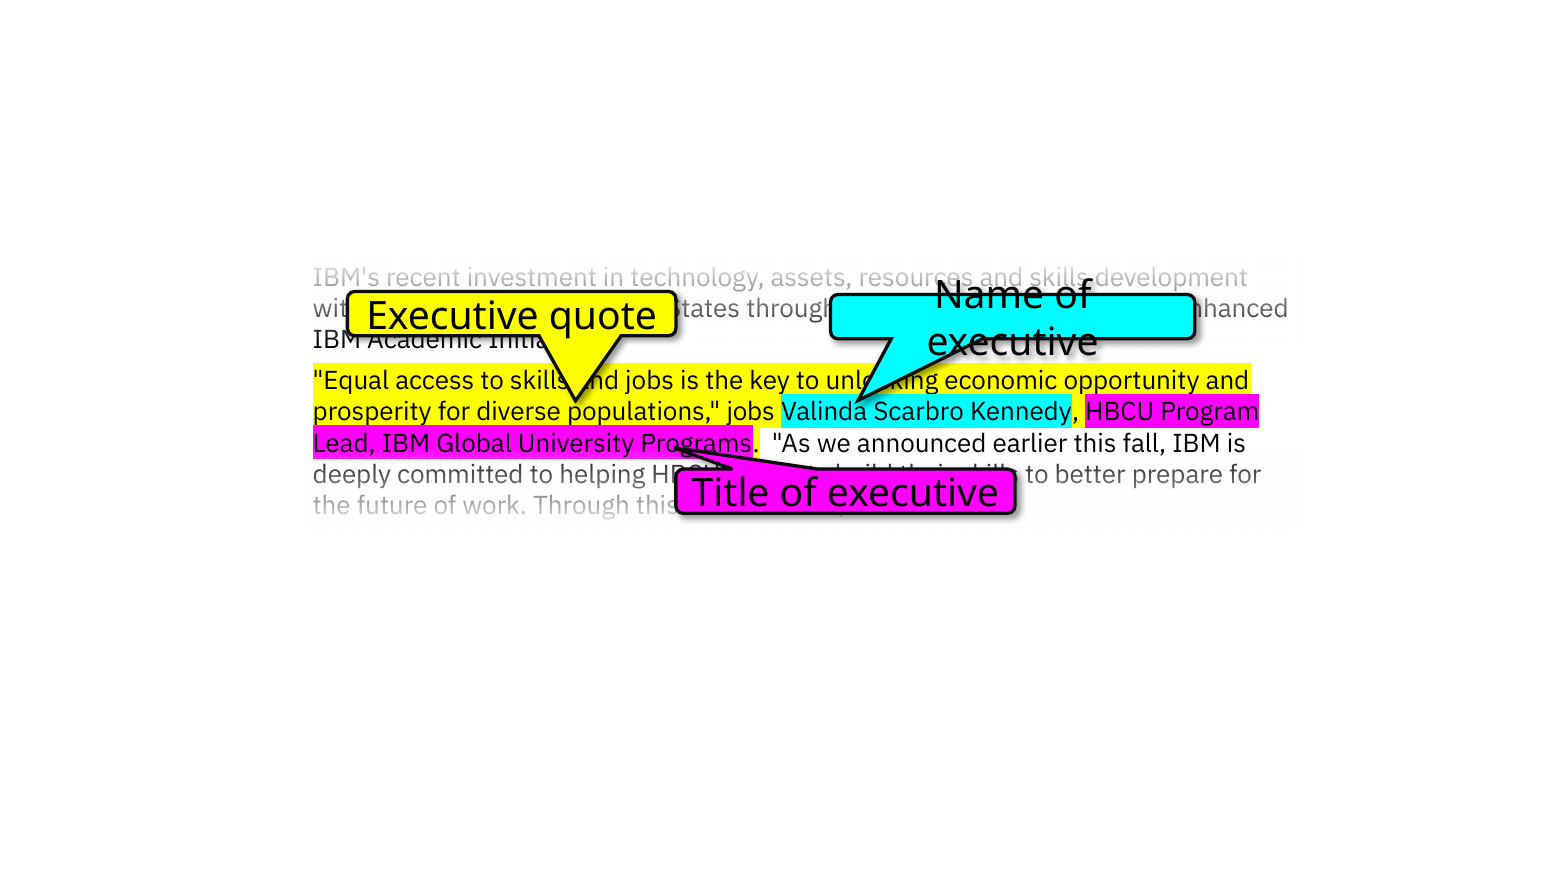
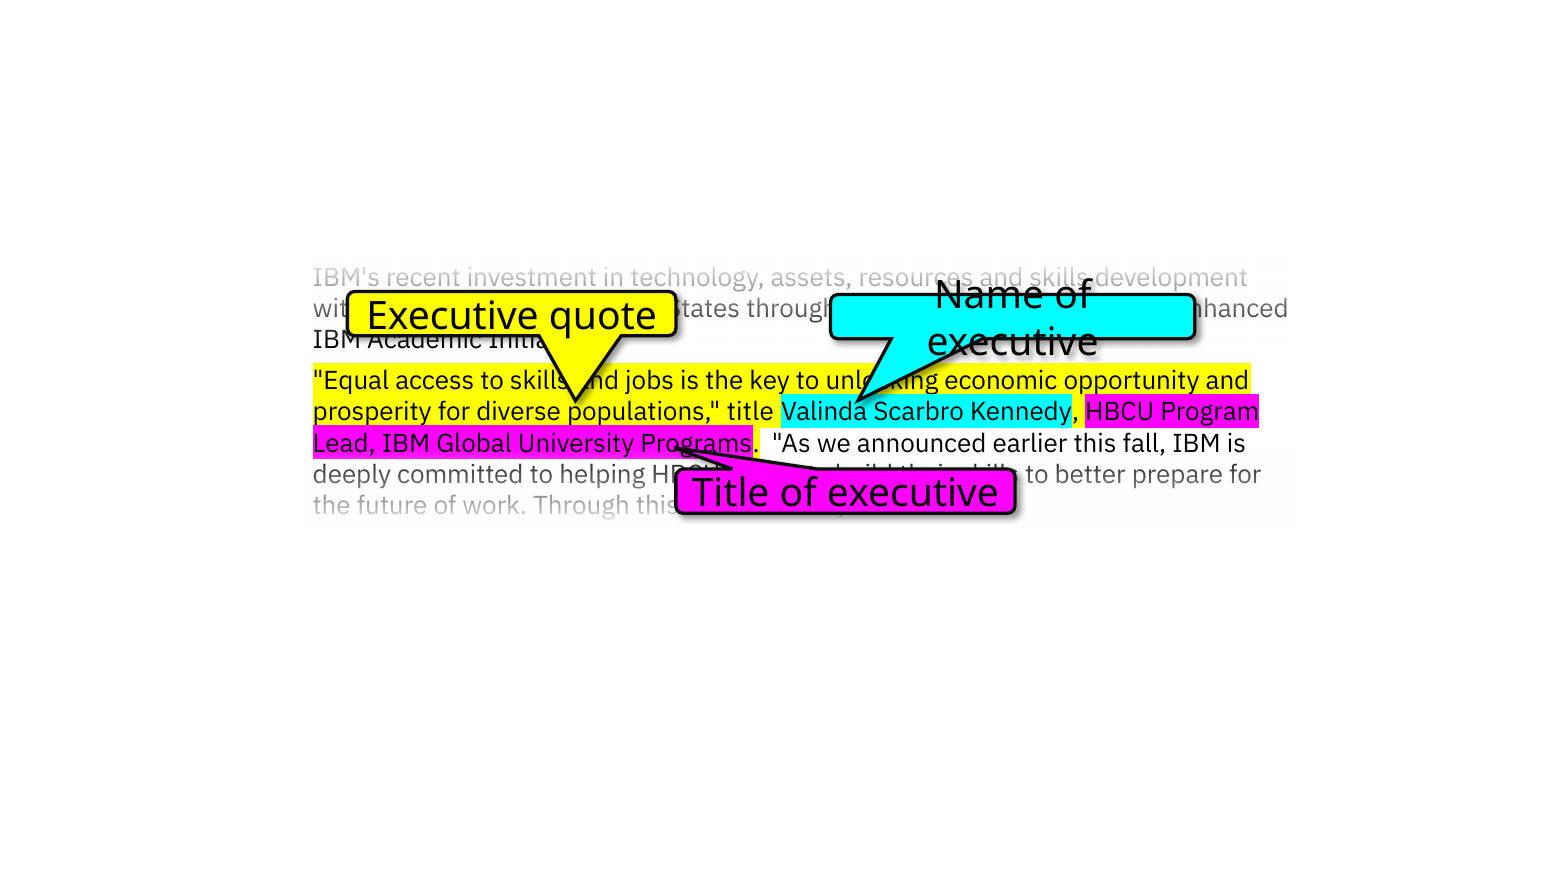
jobs: jobs -> title (750, 412)
